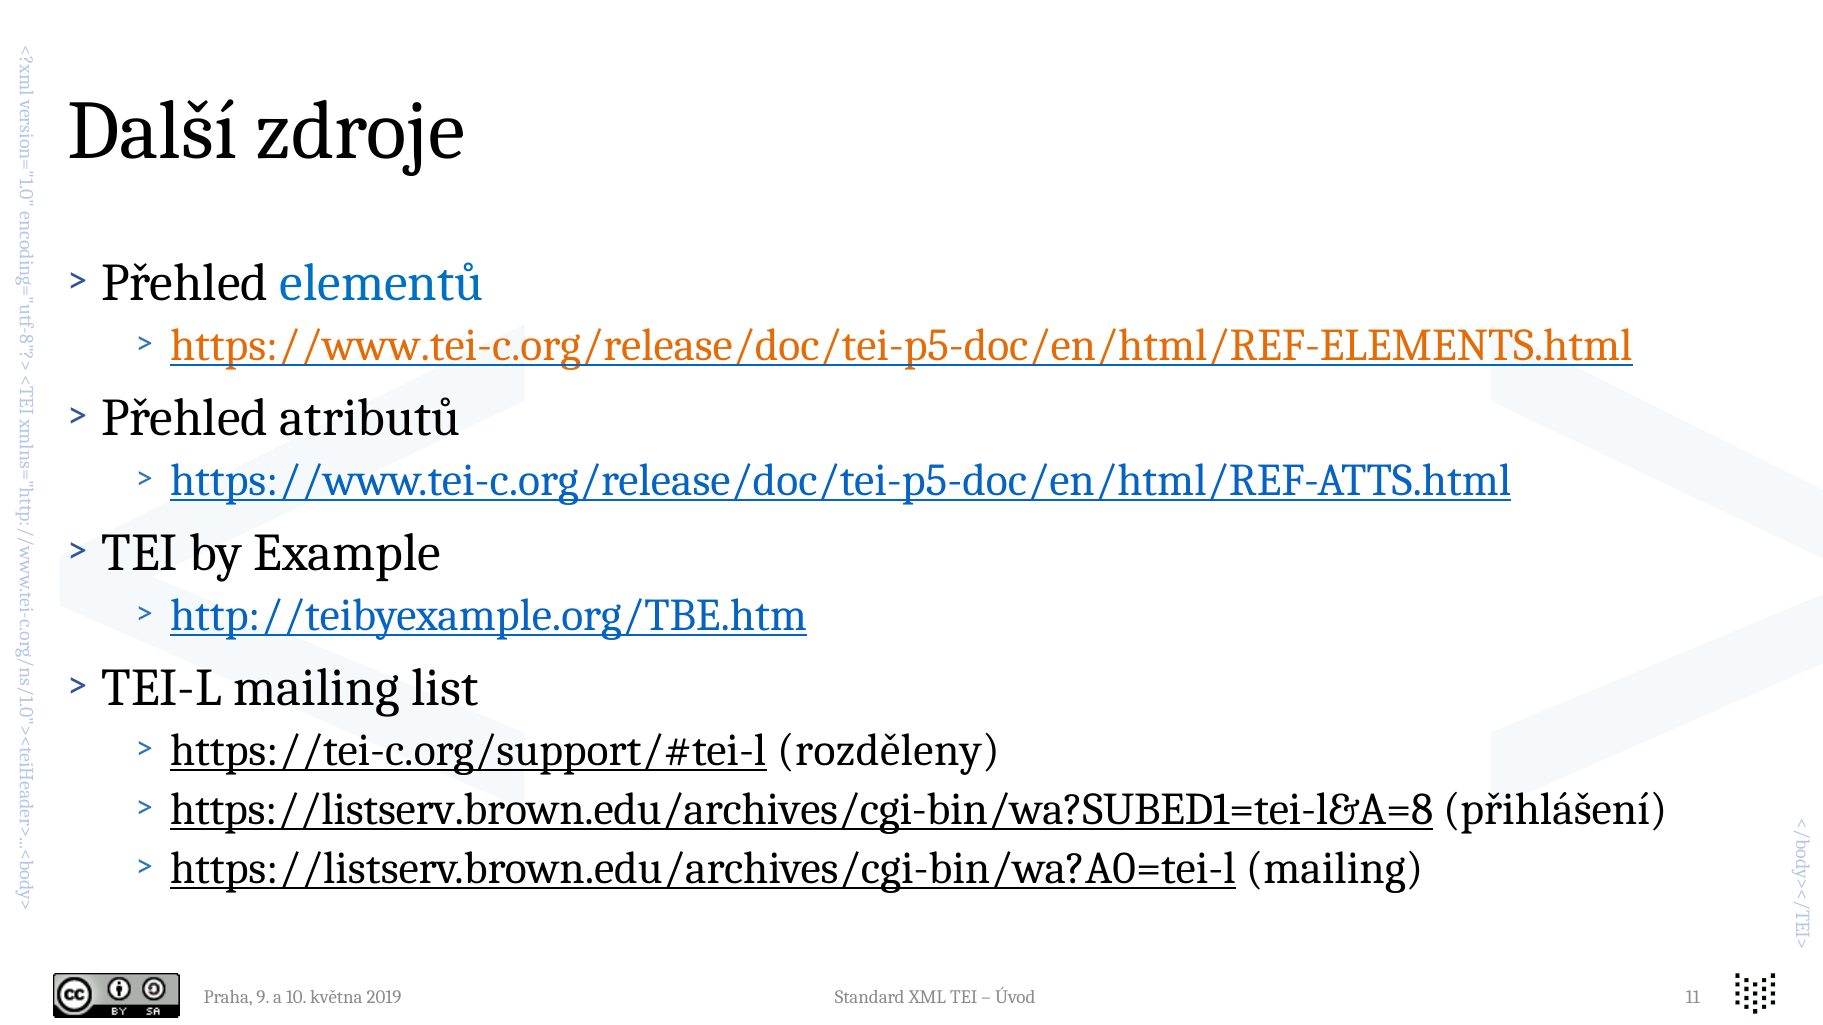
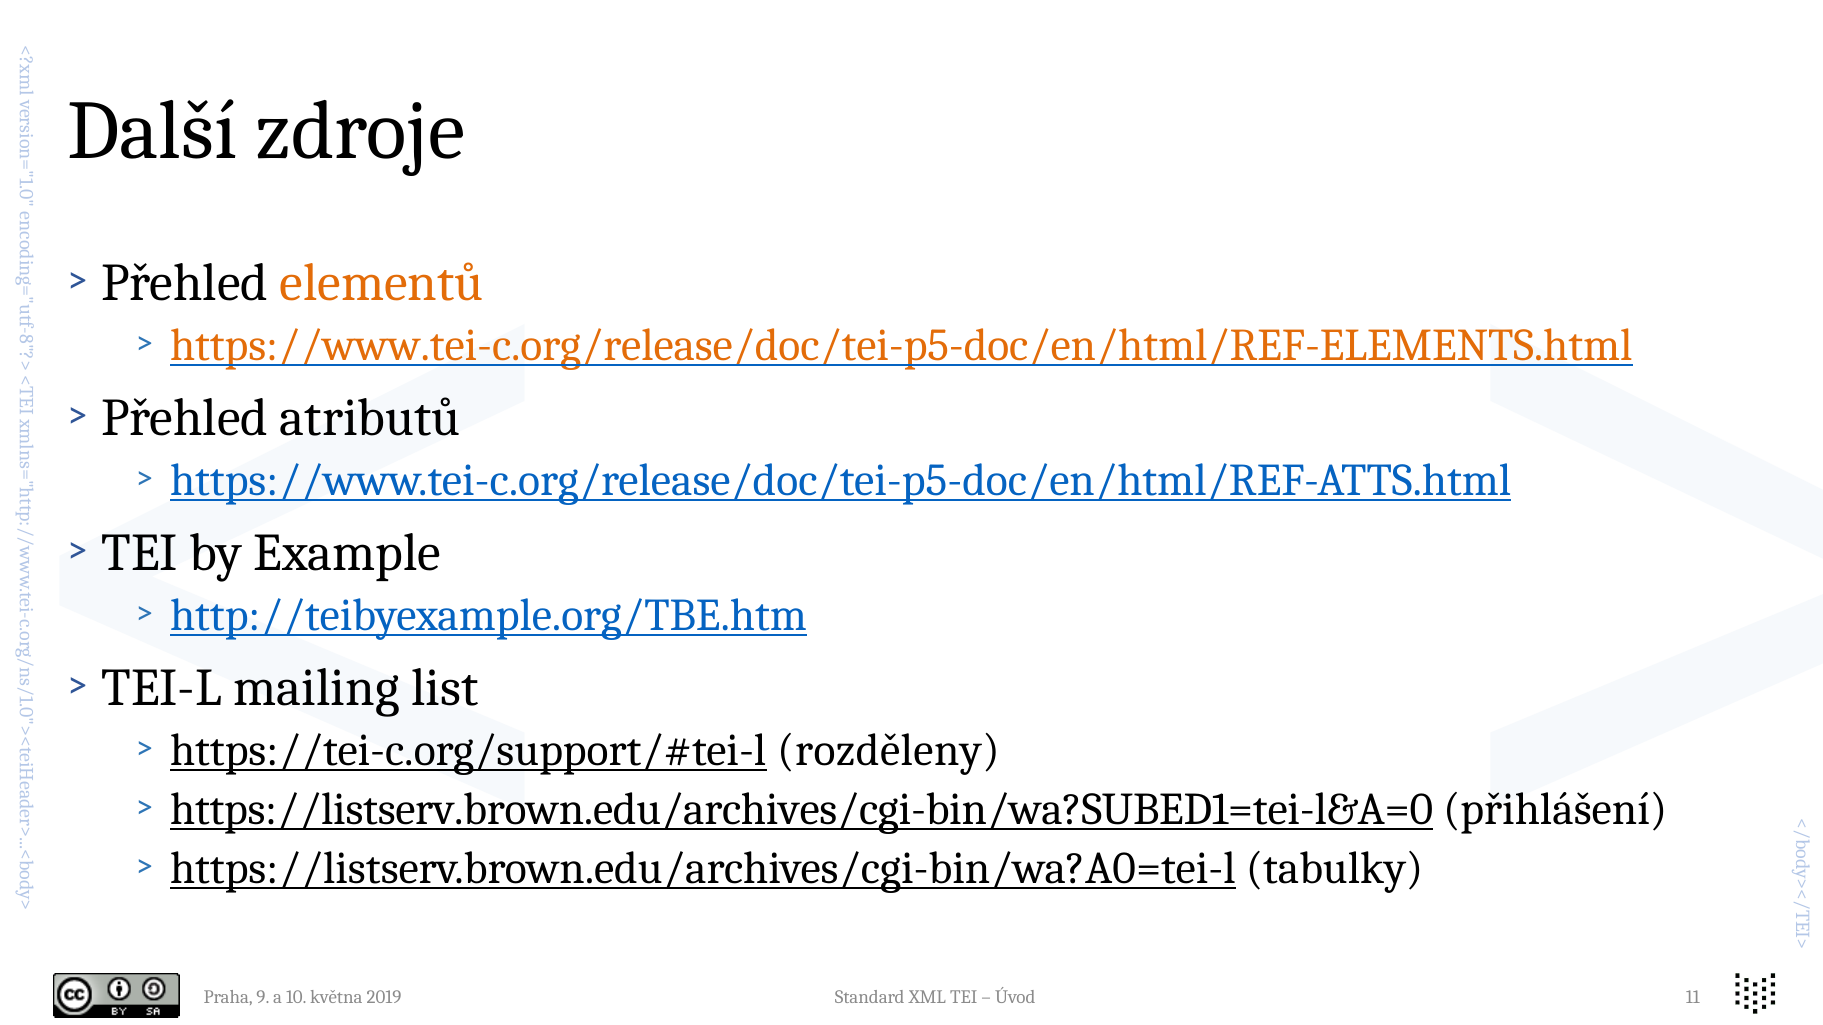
elementů colour: blue -> orange (382, 283)
https://listserv.brown.edu/archives/cgi-bin/wa?SUBED1=tei-l&A=8: https://listserv.brown.edu/archives/cgi-bin/wa?SUBED1=tei-l&A=8 -> https://listserv.brown.edu/archives/cgi-bin/wa?SUBED1=tei-l&A=0 (802, 810)
mailing: mailing -> tabulky (1335, 868)
